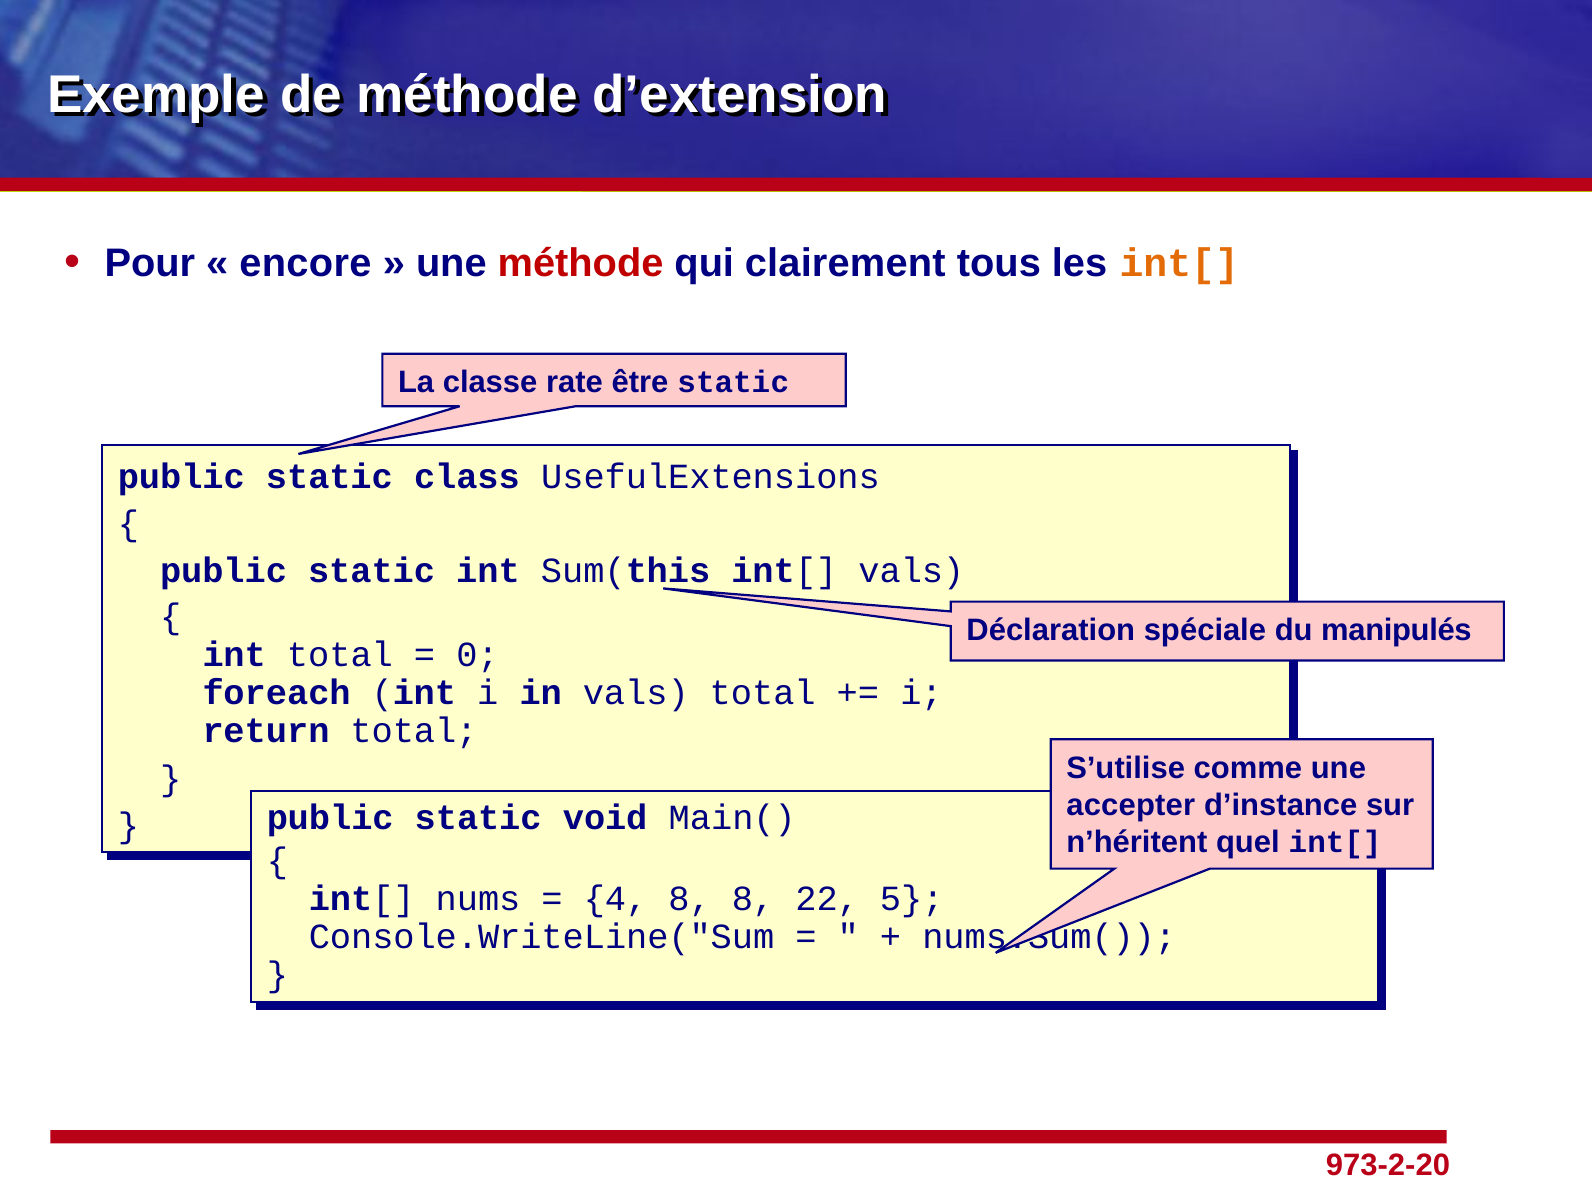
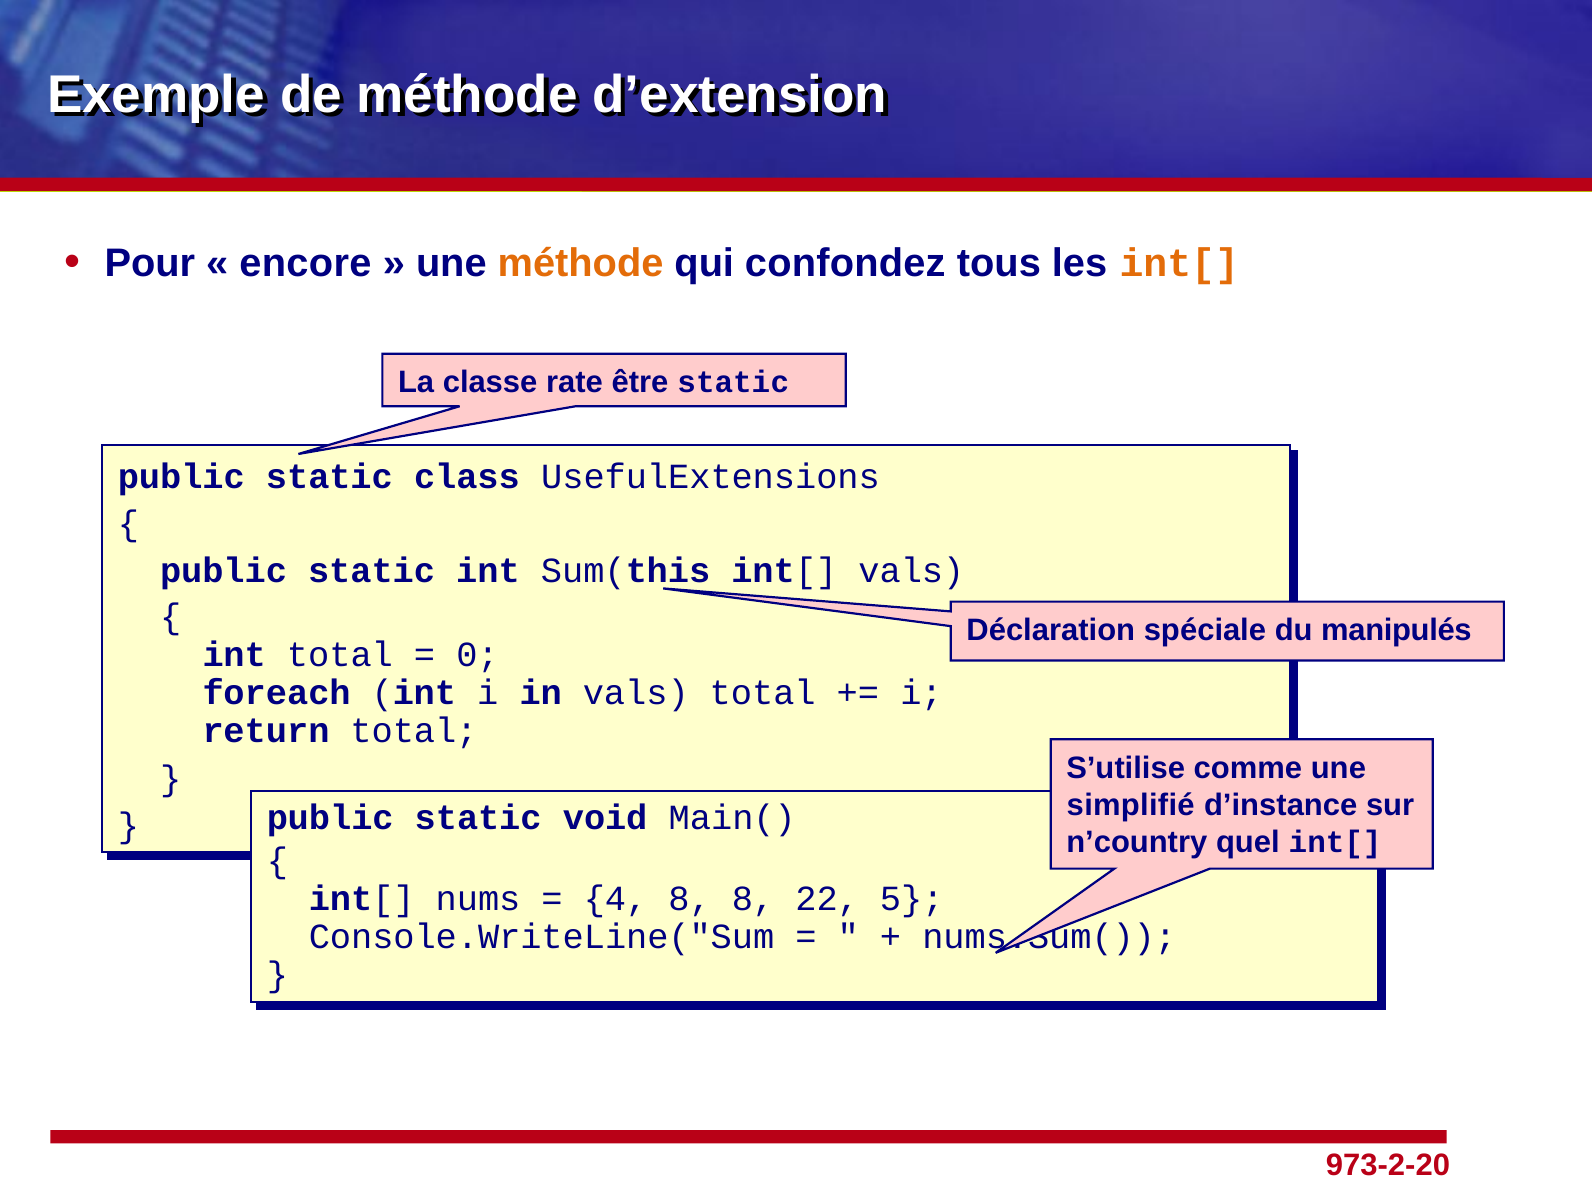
méthode colour: red -> orange (581, 263)
clairement: clairement -> confondez (845, 263)
accepter: accepter -> simplifié (1131, 805)
n’héritent: n’héritent -> n’country (1137, 842)
